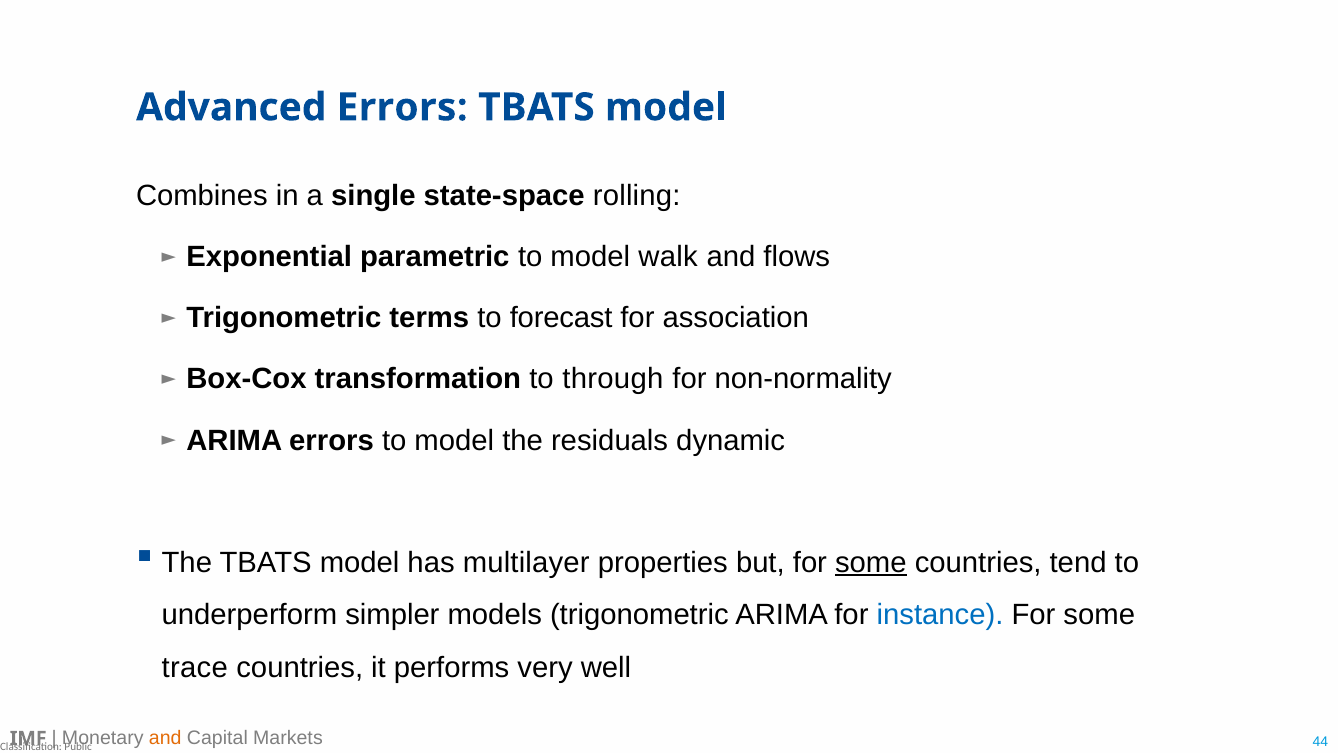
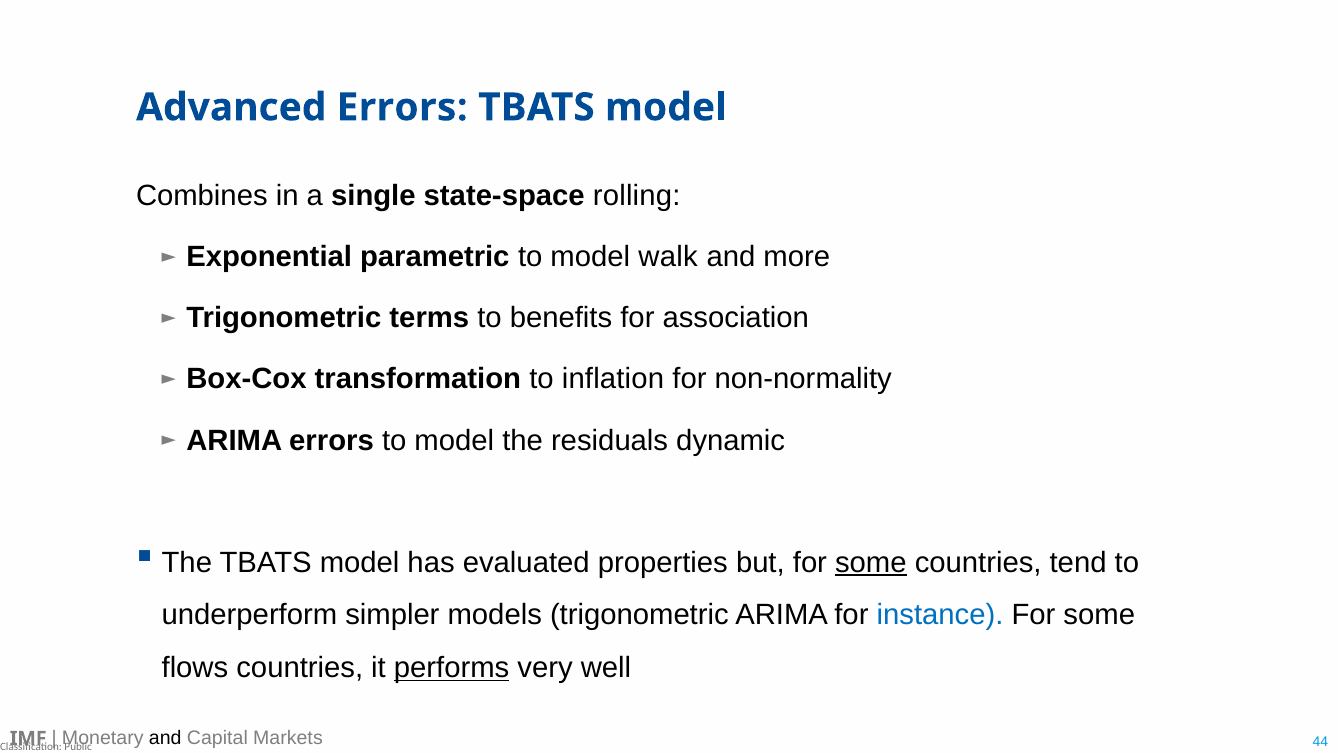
flows: flows -> more (797, 257)
forecast: forecast -> benefits (561, 318)
through: through -> inflation (613, 379)
multilayer: multilayer -> evaluated (526, 562)
trace: trace -> flows (195, 668)
performs underline: none -> present (452, 668)
and colour: orange -> black (165, 738)
